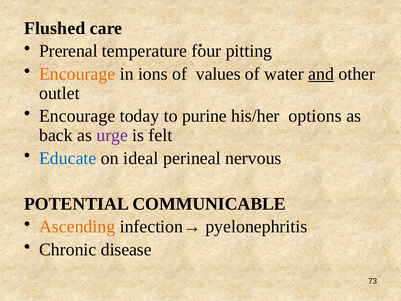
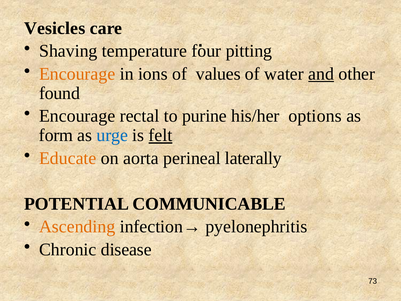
Flushed: Flushed -> Vesicles (55, 28)
Prerenal: Prerenal -> Shaving (68, 51)
outlet: outlet -> found (59, 93)
today: today -> rectal (140, 116)
back: back -> form (56, 135)
urge colour: purple -> blue (112, 135)
felt underline: none -> present (161, 135)
Educate colour: blue -> orange (68, 158)
ideal: ideal -> aorta (141, 158)
nervous: nervous -> laterally (253, 158)
